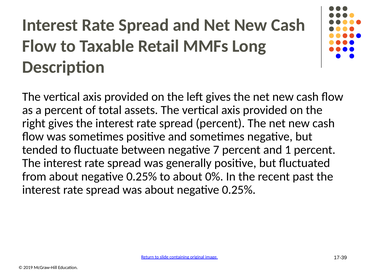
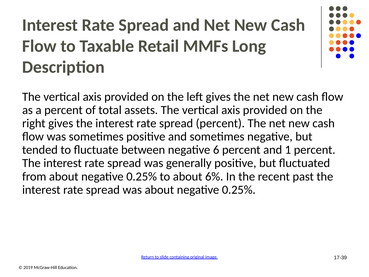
7: 7 -> 6 (216, 150)
0%: 0% -> 6% (214, 176)
